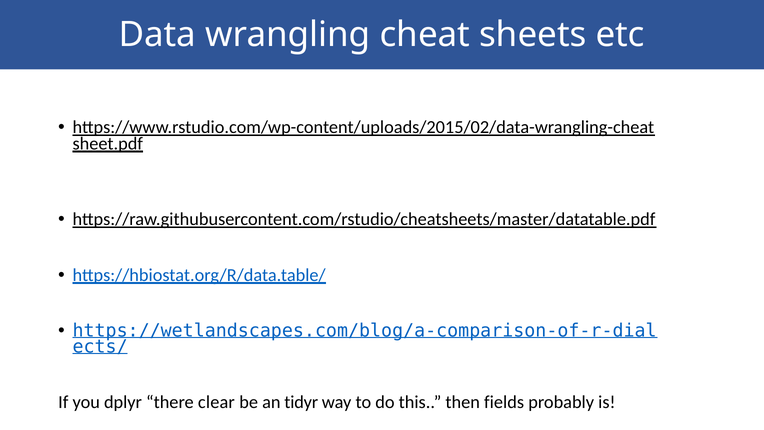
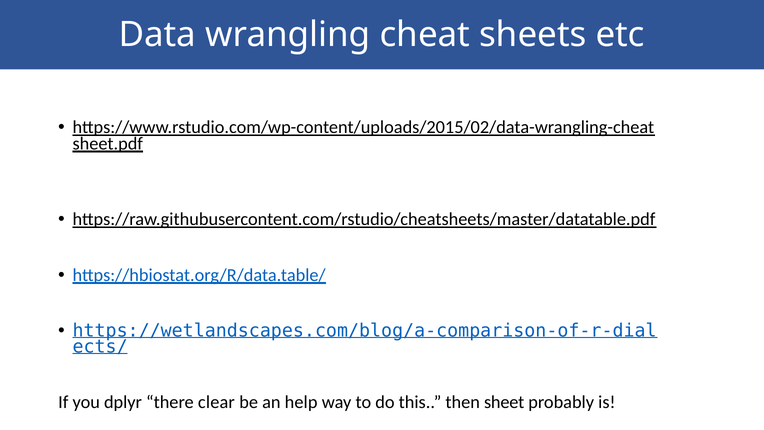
tidyr: tidyr -> help (301, 402)
fields: fields -> sheet (504, 402)
